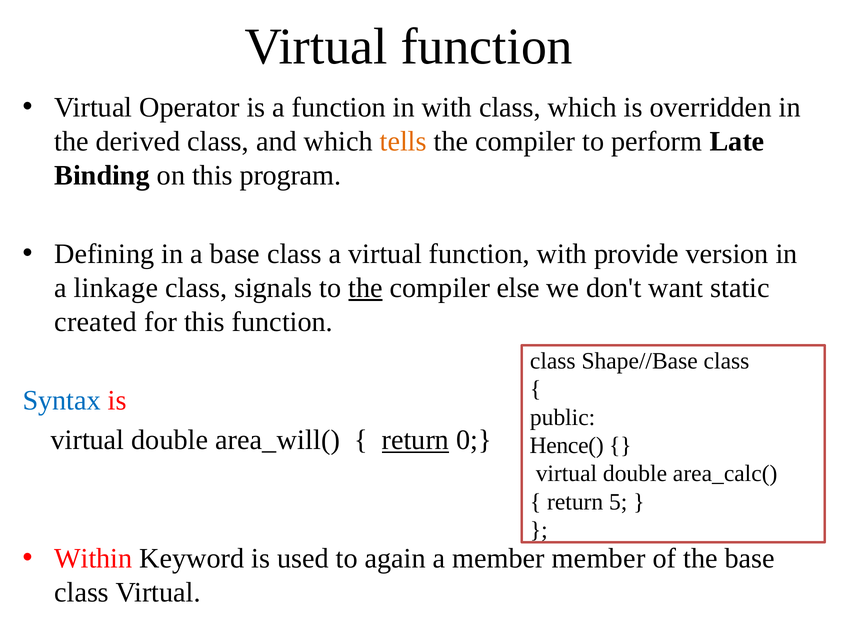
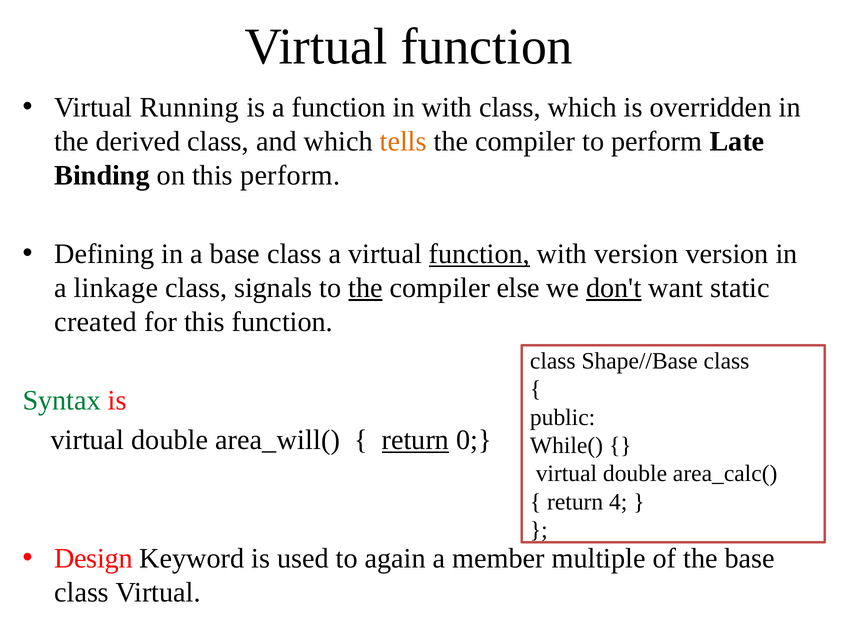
Operator: Operator -> Running (189, 108)
this program: program -> perform (290, 175)
function underline: none -> present (479, 254)
with provide: provide -> version (636, 254)
don't underline: none -> present (614, 288)
Syntax colour: blue -> green (62, 401)
Hence(: Hence( -> While( (567, 446)
5: 5 -> 4 (618, 502)
Within: Within -> Design (93, 559)
member member: member -> multiple (599, 559)
